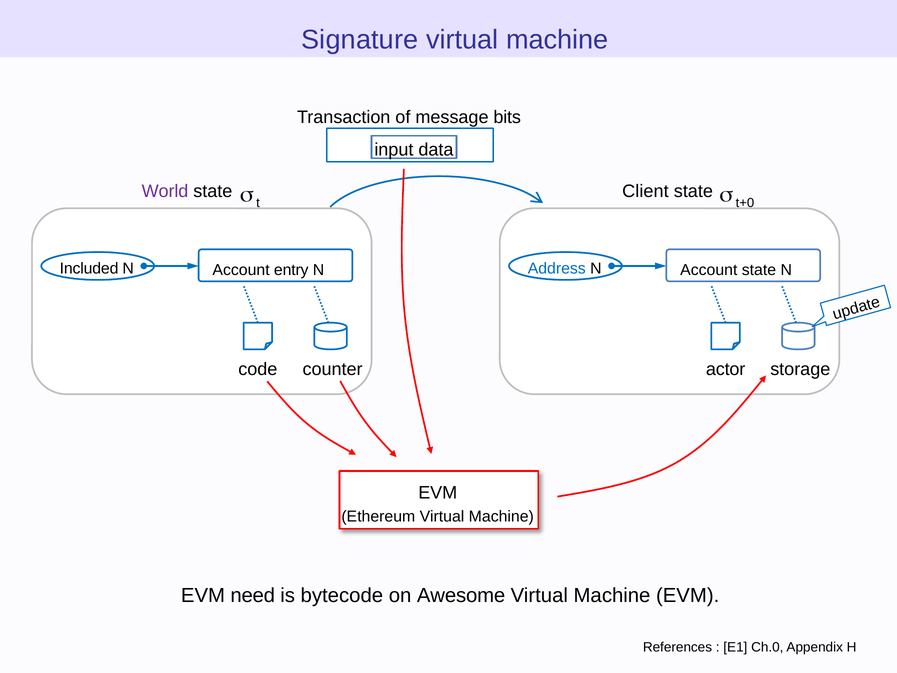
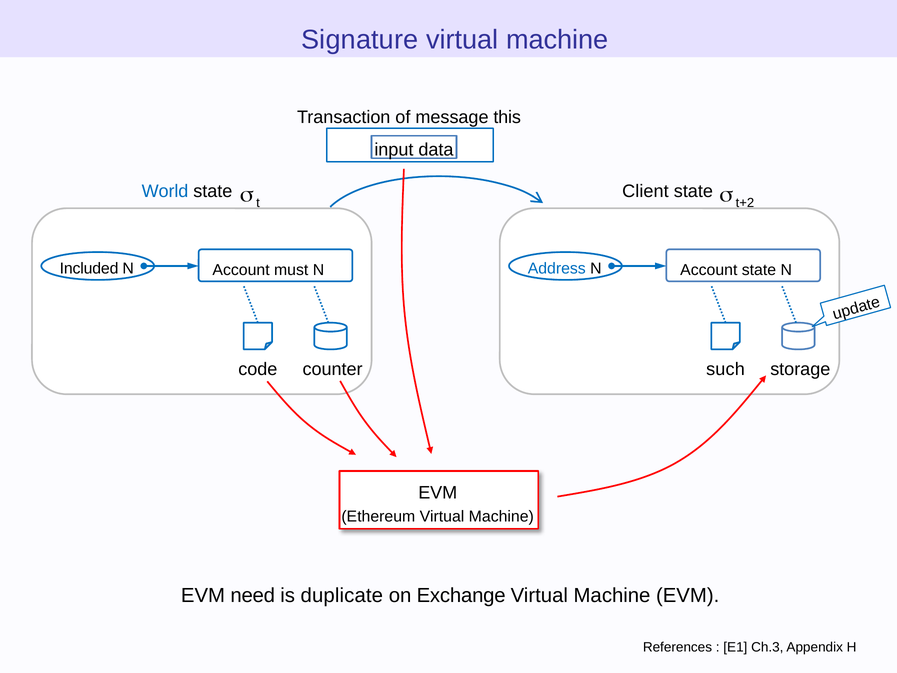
bits: bits -> this (507, 117)
World colour: purple -> blue (165, 191)
t+0: t+0 -> t+2 (745, 203)
entry: entry -> must (291, 270)
actor: actor -> such (725, 369)
bytecode: bytecode -> duplicate (342, 595)
Awesome: Awesome -> Exchange (461, 595)
Ch.0: Ch.0 -> Ch.3 (767, 647)
